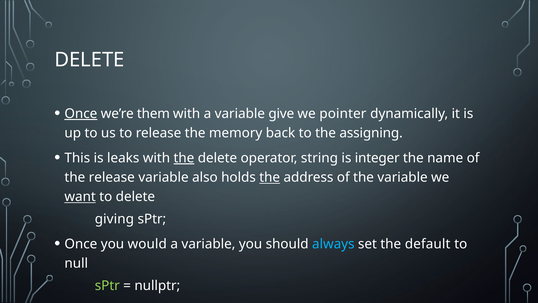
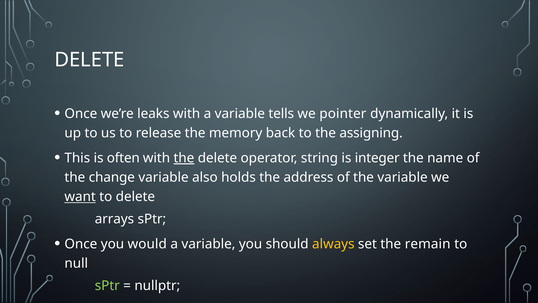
Once underline: present -> none (81, 114)
them: them -> leaks (153, 114)
give: give -> tells (281, 114)
leaks: leaks -> often (123, 158)
the release: release -> change (112, 177)
the underline: present -> none (270, 177)
giving: giving -> arrays (114, 219)
always colour: light blue -> yellow (333, 244)
default: default -> remain (428, 244)
